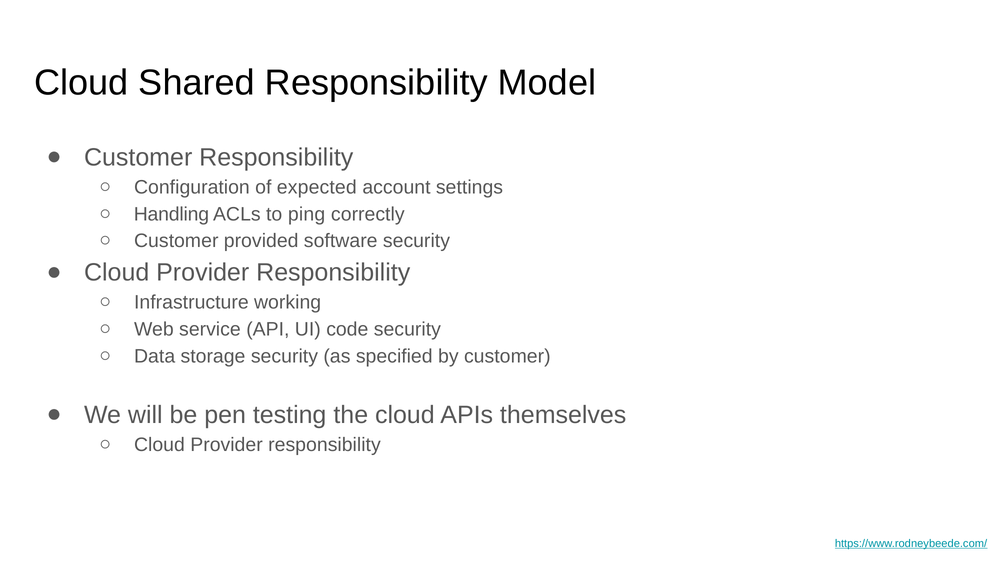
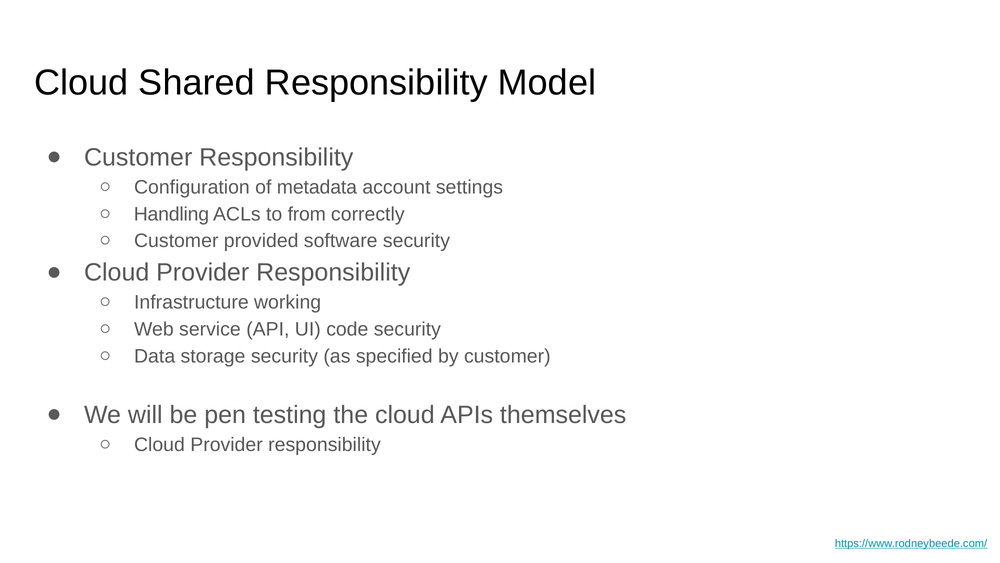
expected: expected -> metadata (317, 187)
ping: ping -> from (307, 214)
